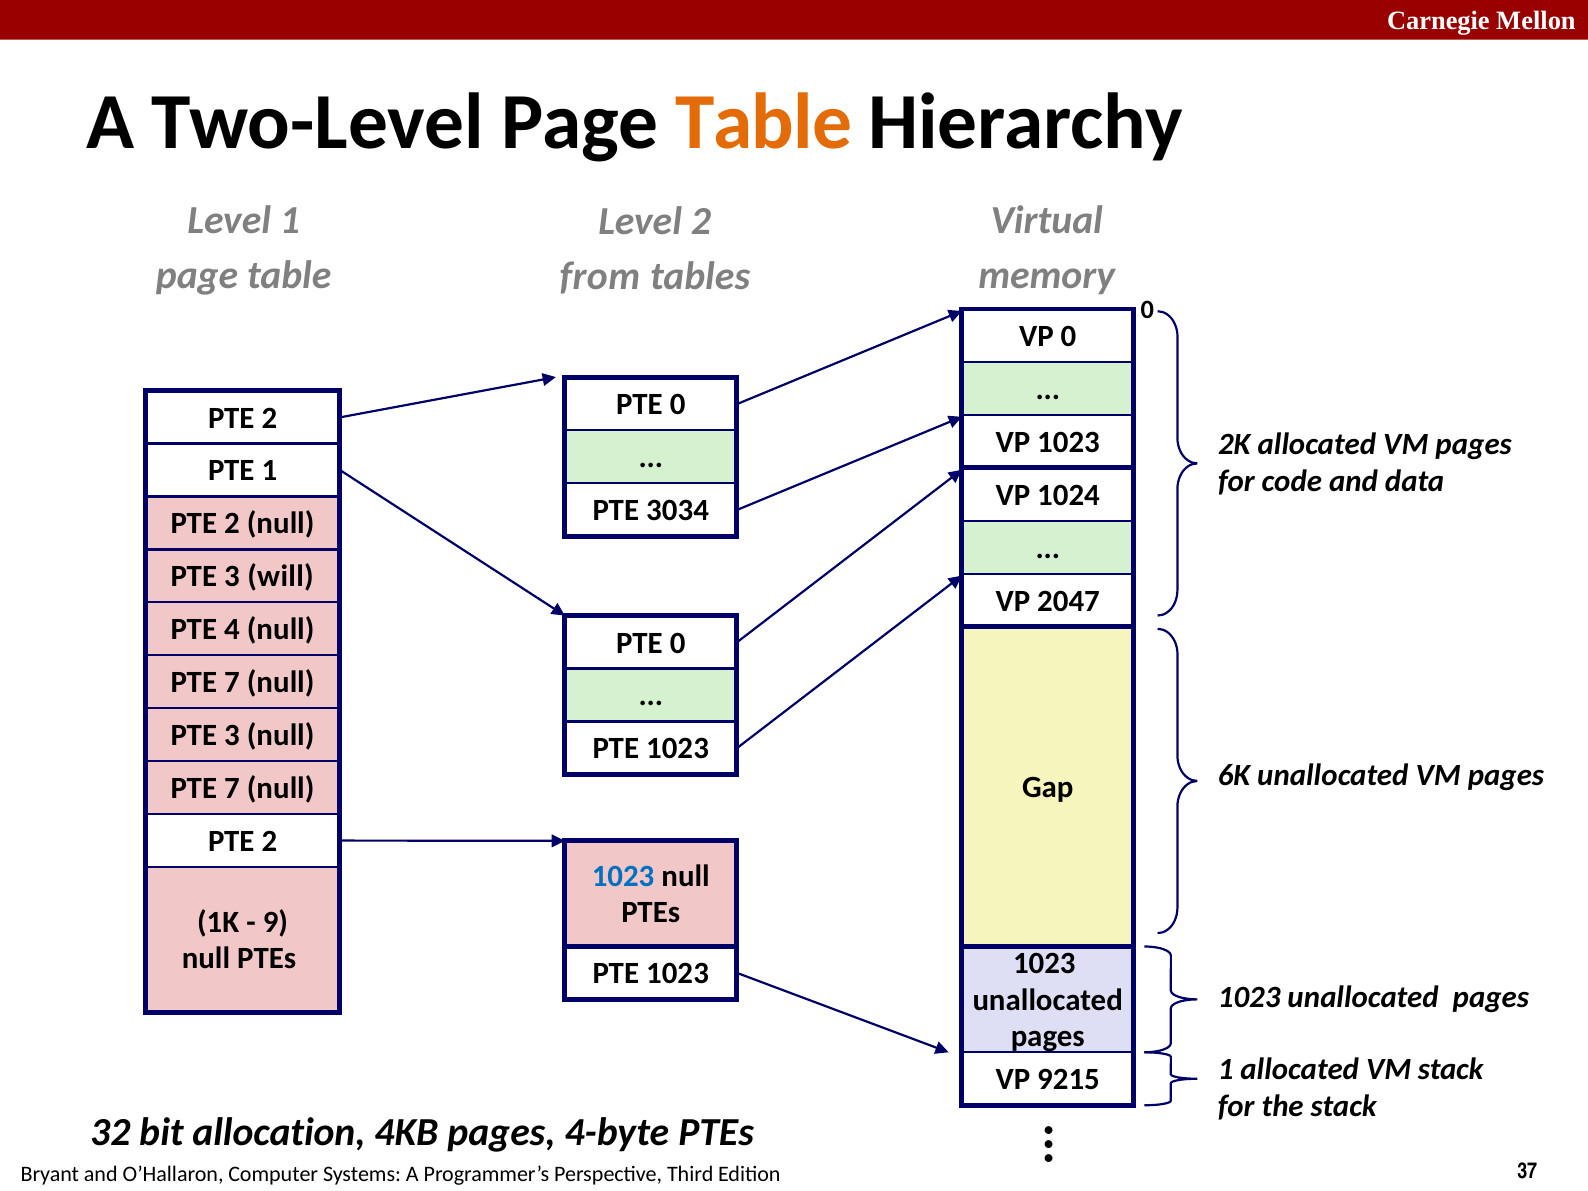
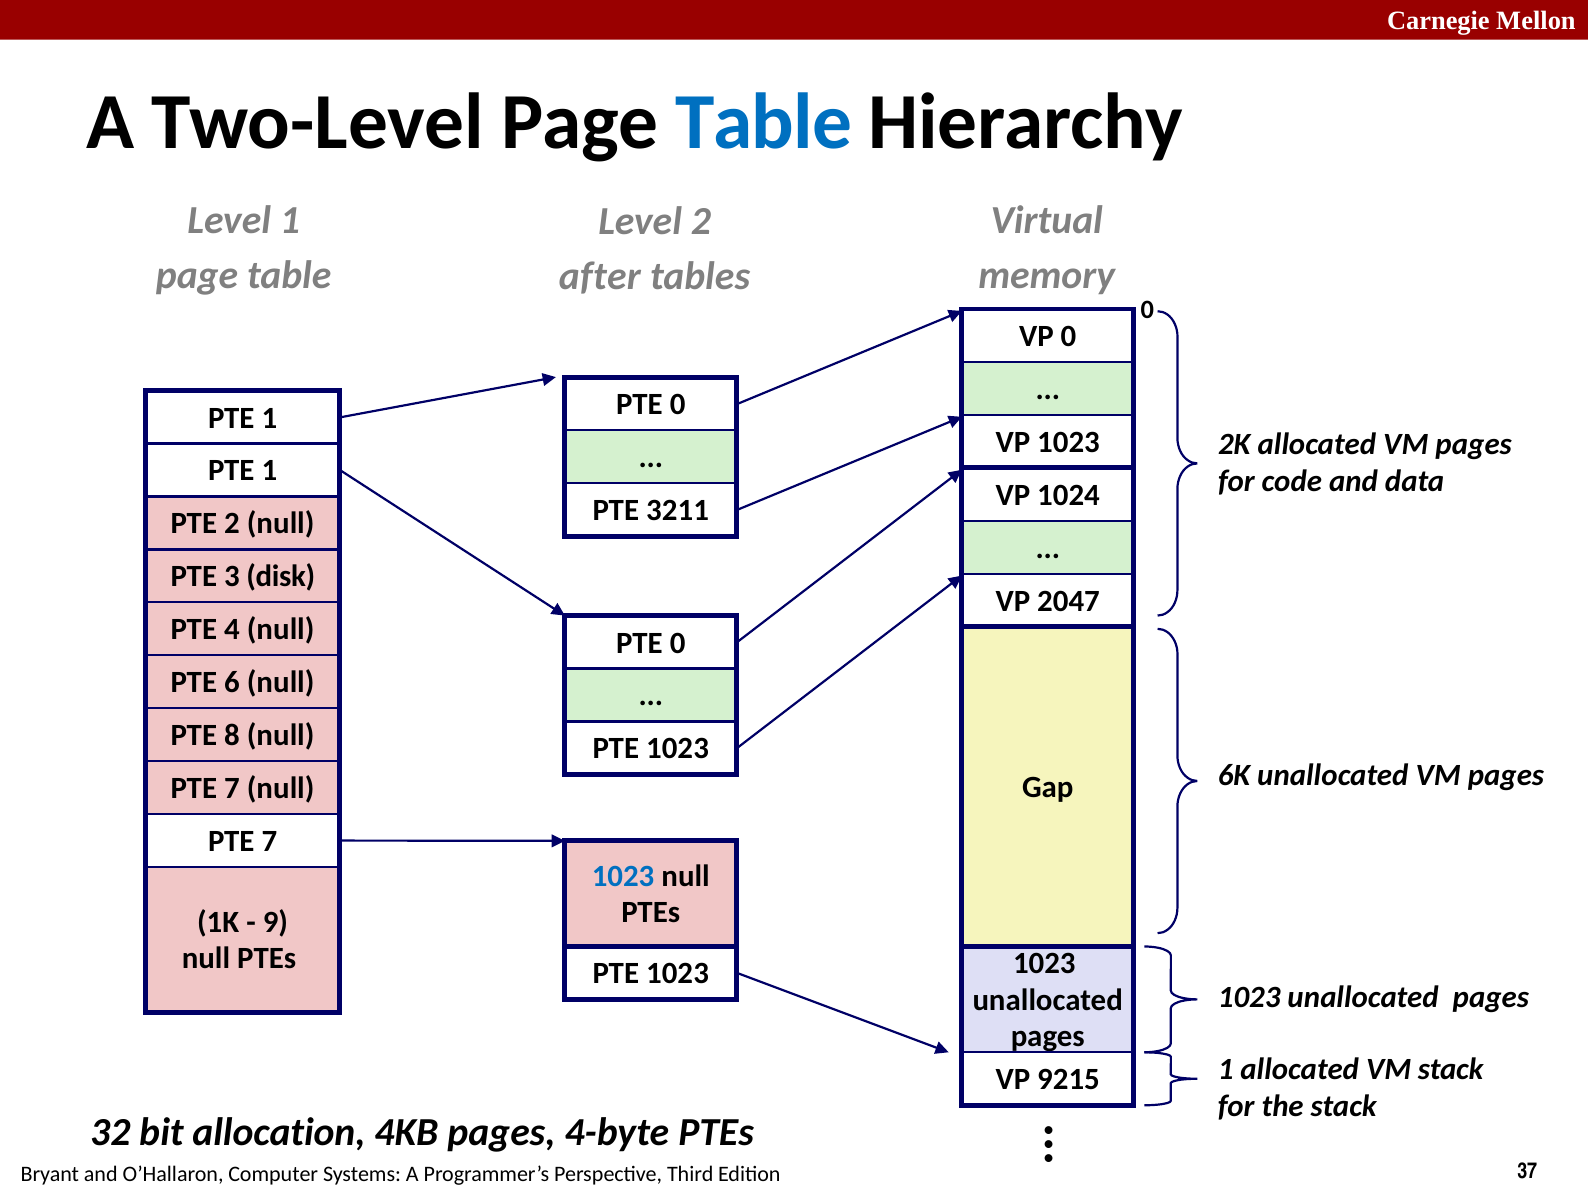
Table colour: orange -> blue (764, 123)
from: from -> after (600, 276)
2: 2 -> 1 (269, 418)
3034: 3034 -> 3211 (678, 510)
will: will -> disk (281, 577)
7: 7 -> 6 (232, 683)
3: 3 -> 8 (232, 735)
2: 2 -> 7 (269, 841)
